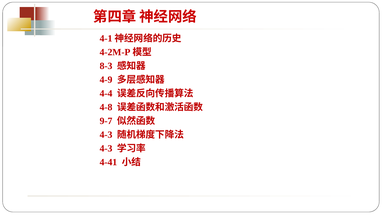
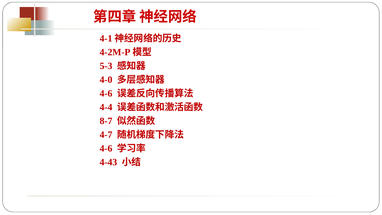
8-3: 8-3 -> 5-3 (106, 66)
4-9: 4-9 -> 4-0 (106, 80)
4-4: 4-4 -> 4-6 (106, 93)
4-8: 4-8 -> 4-4 (106, 107)
9-7: 9-7 -> 8-7 (106, 121)
4-3: 4-3 -> 4-7 (106, 135)
4-3: 4-3 -> 4-6 (106, 148)
4-41: 4-41 -> 4-43 (108, 162)
